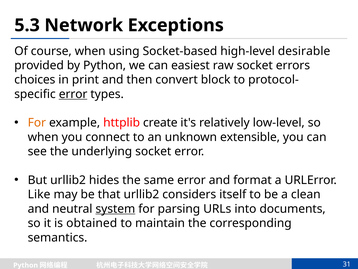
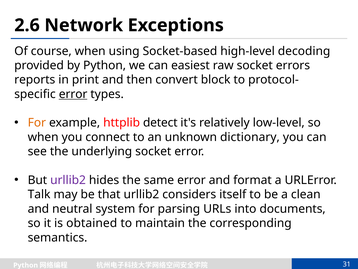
5.3: 5.3 -> 2.6 (27, 25)
desirable: desirable -> decoding (304, 51)
choices: choices -> reports (35, 80)
create: create -> detect (160, 123)
extensible: extensible -> dictionary (250, 137)
urllib2 colour: black -> purple (68, 180)
Like: Like -> Talk (39, 194)
system underline: present -> none (115, 208)
